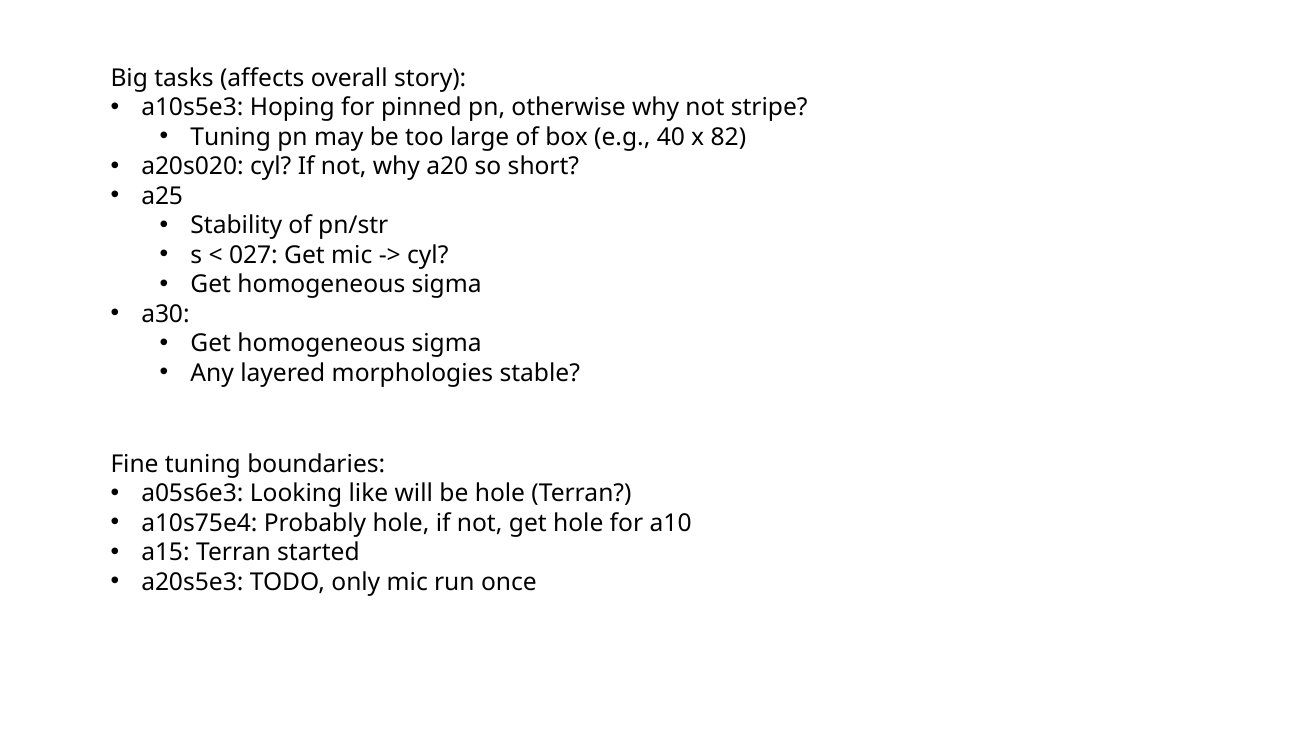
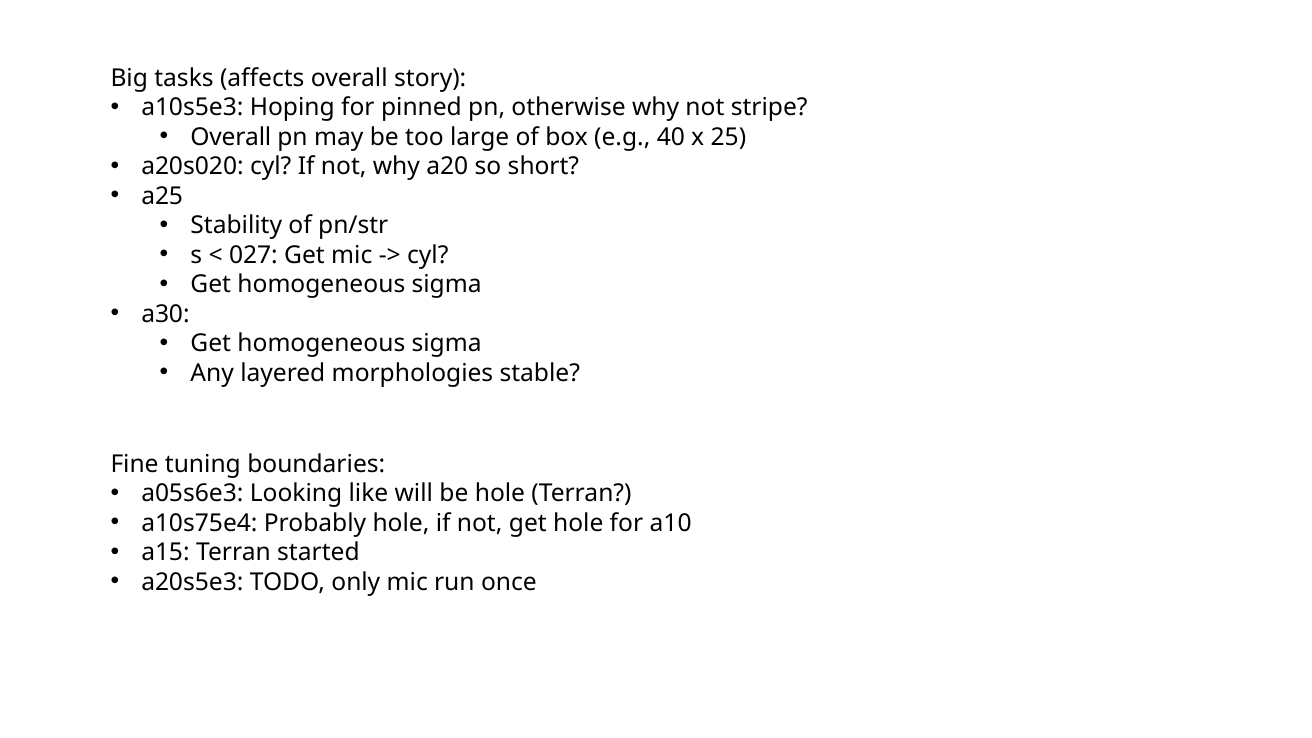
Tuning: Tuning -> Overall (231, 137)
82: 82 -> 25 (728, 137)
